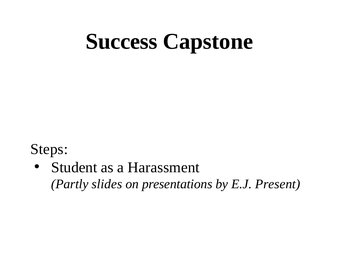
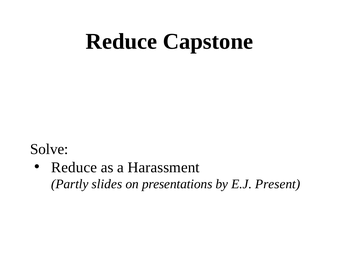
Success: Success -> Reduce (121, 41)
Steps: Steps -> Solve (49, 149)
Student: Student -> Reduce (74, 167)
